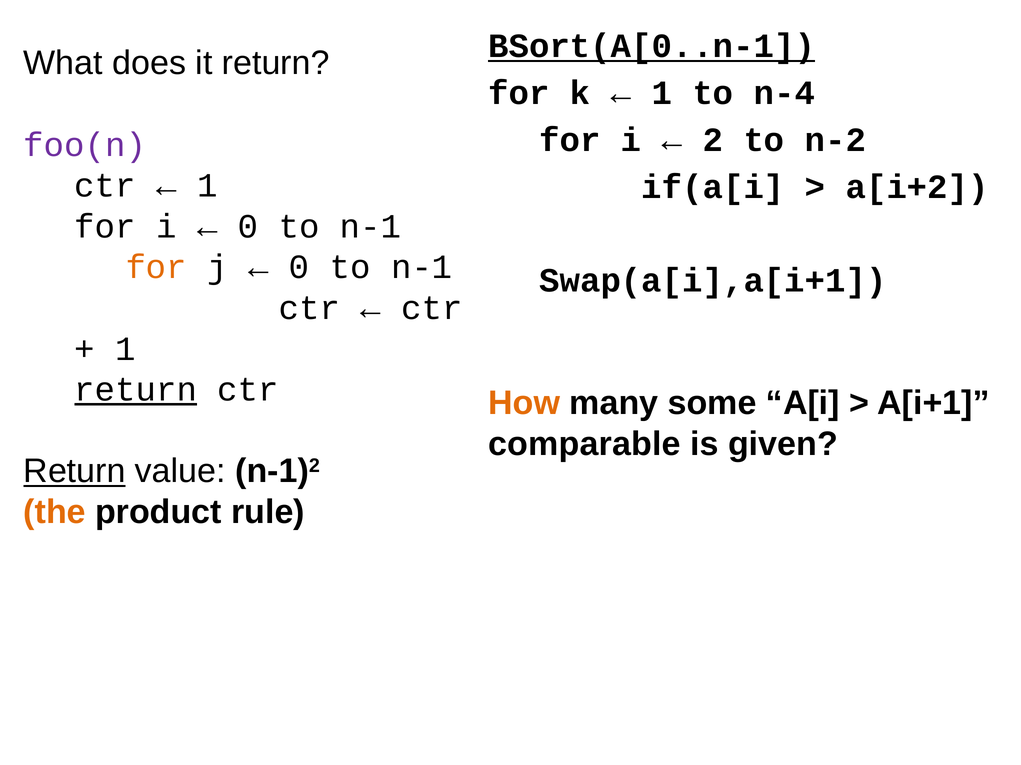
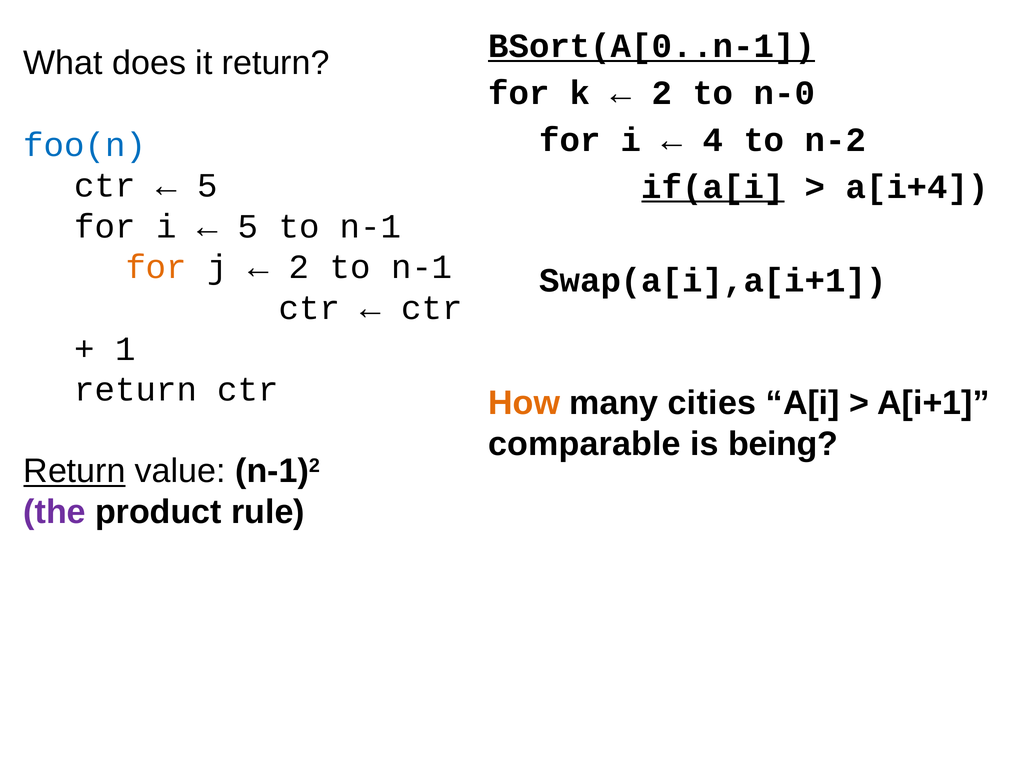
1: 1 -> 2 (662, 93)
n-4: n-4 -> n-0 (784, 93)
2: 2 -> 4 (713, 140)
foo(n colour: purple -> blue (85, 145)
1: 1 -> 5 (207, 186)
if(a[i underline: none -> present (713, 187)
a[i+2: a[i+2 -> a[i+4 (917, 187)
0: 0 -> 5 (248, 227)
0: 0 -> 2 (299, 267)
return underline: present -> none (136, 390)
some: some -> cities (712, 404)
given: given -> being (783, 444)
the colour: orange -> purple (55, 513)
